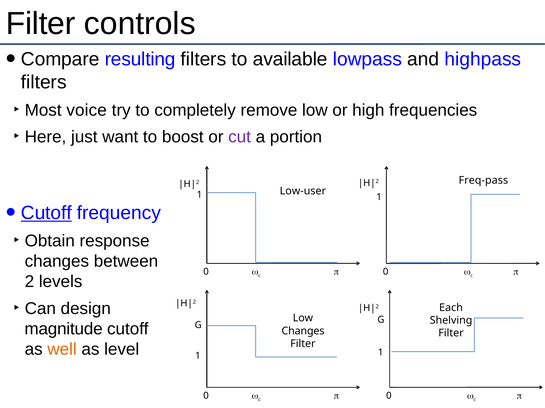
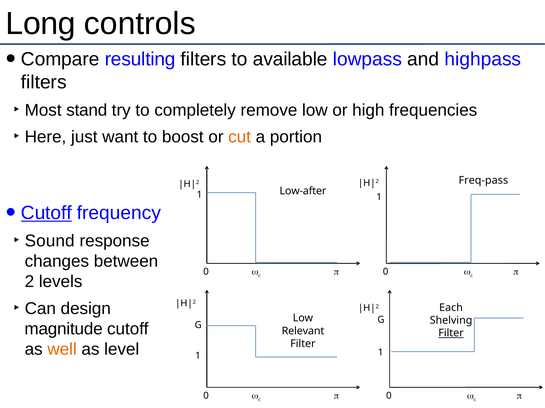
Filter: Filter -> Long (41, 24)
voice: voice -> stand (87, 110)
cut colour: purple -> orange (240, 137)
Low-user: Low-user -> Low-after (303, 191)
Obtain: Obtain -> Sound (50, 241)
Changes: Changes -> Relevant (303, 331)
Filter underline: none -> present (451, 334)
